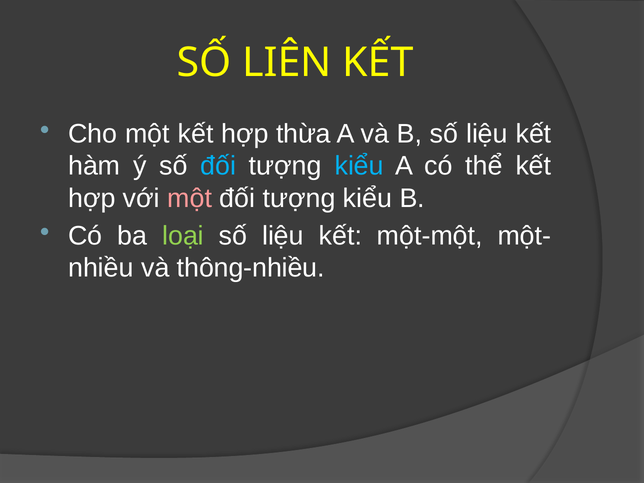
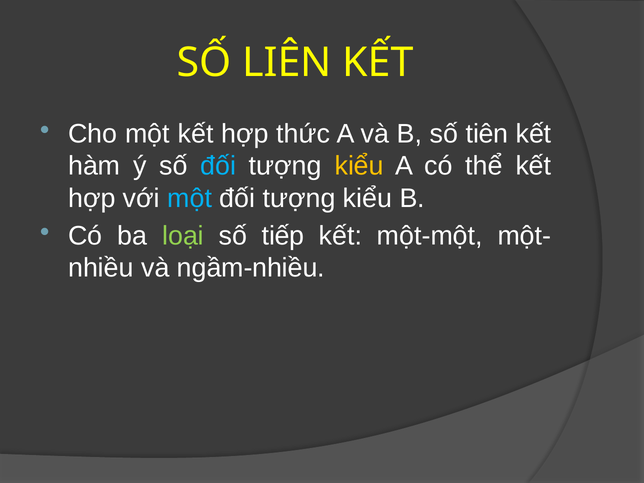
thừa: thừa -> thức (303, 134)
B số liệu: liệu -> tiên (487, 134)
kiểu colour: light blue -> yellow (359, 166)
một colour: pink -> light blue (190, 198)
liệu: liệu -> tiếp (283, 236)
thông-nhiều: thông-nhiều -> ngầm-nhiều (251, 268)
